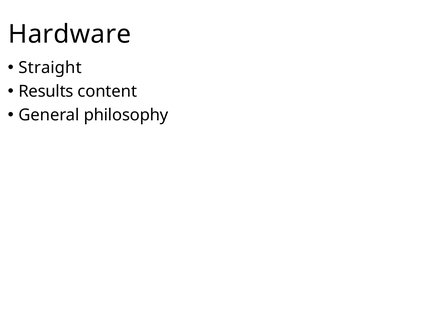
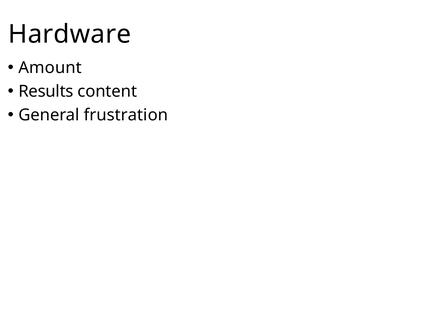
Straight: Straight -> Amount (50, 68)
philosophy: philosophy -> frustration (126, 115)
